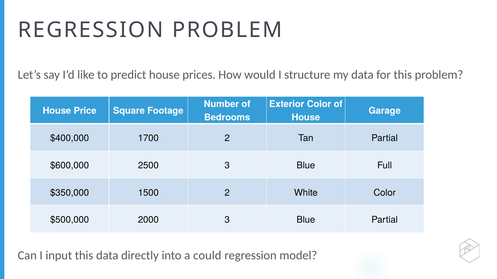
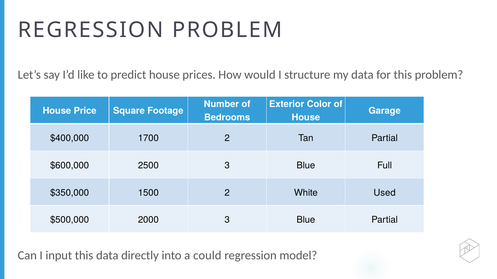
White Color: Color -> Used (385, 193)
